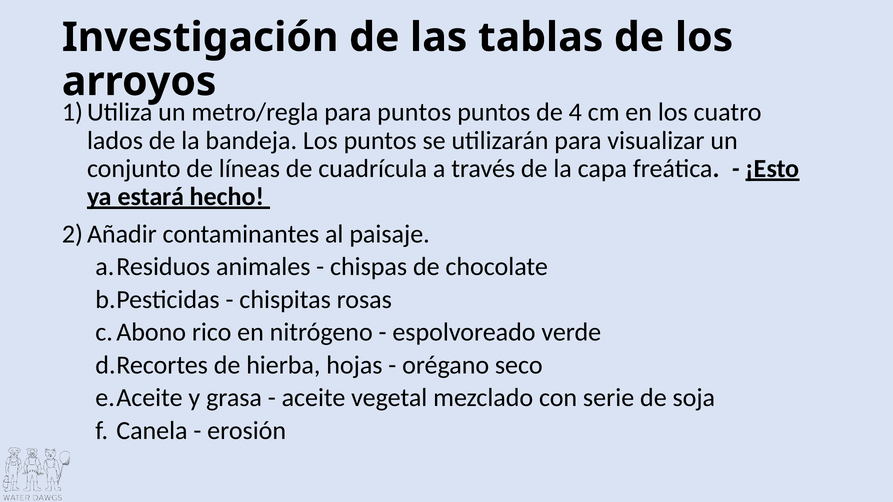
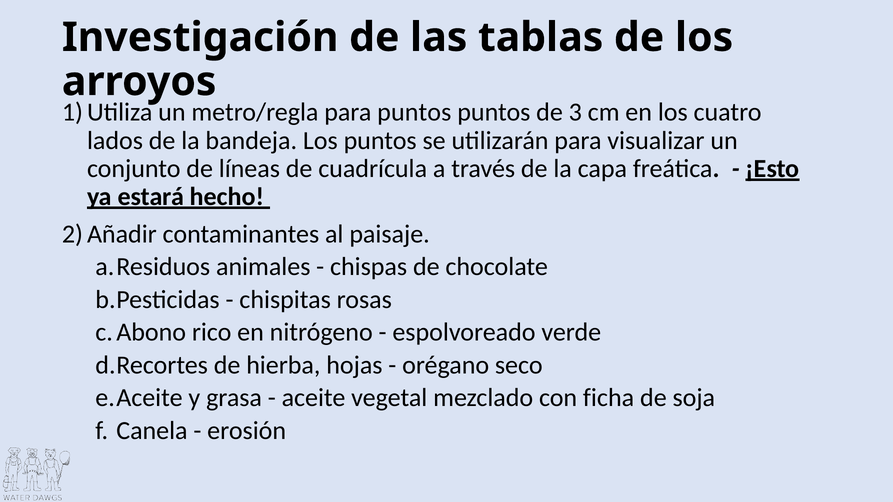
4: 4 -> 3 (575, 112)
serie: serie -> ficha (609, 398)
